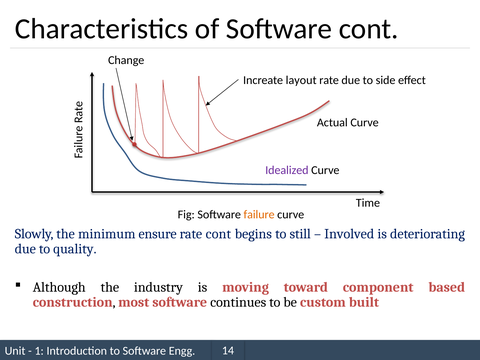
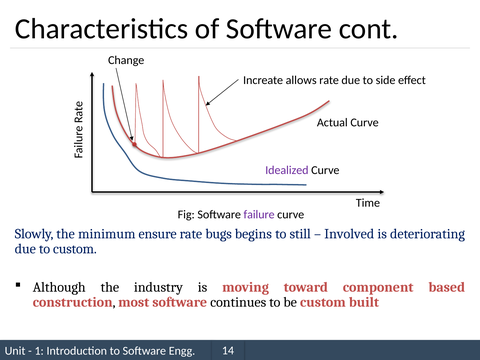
layout: layout -> allows (301, 80)
failure colour: orange -> purple (259, 215)
rate cont: cont -> bugs (219, 234)
to quality: quality -> custom (75, 249)
